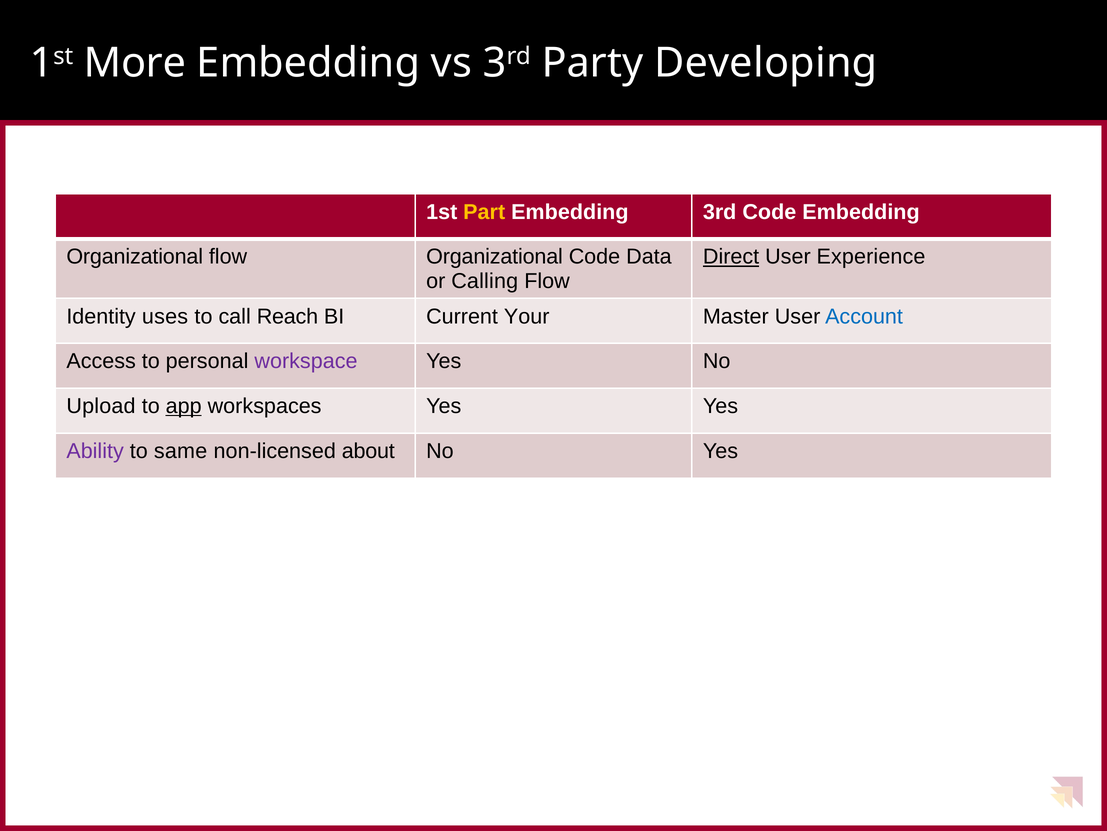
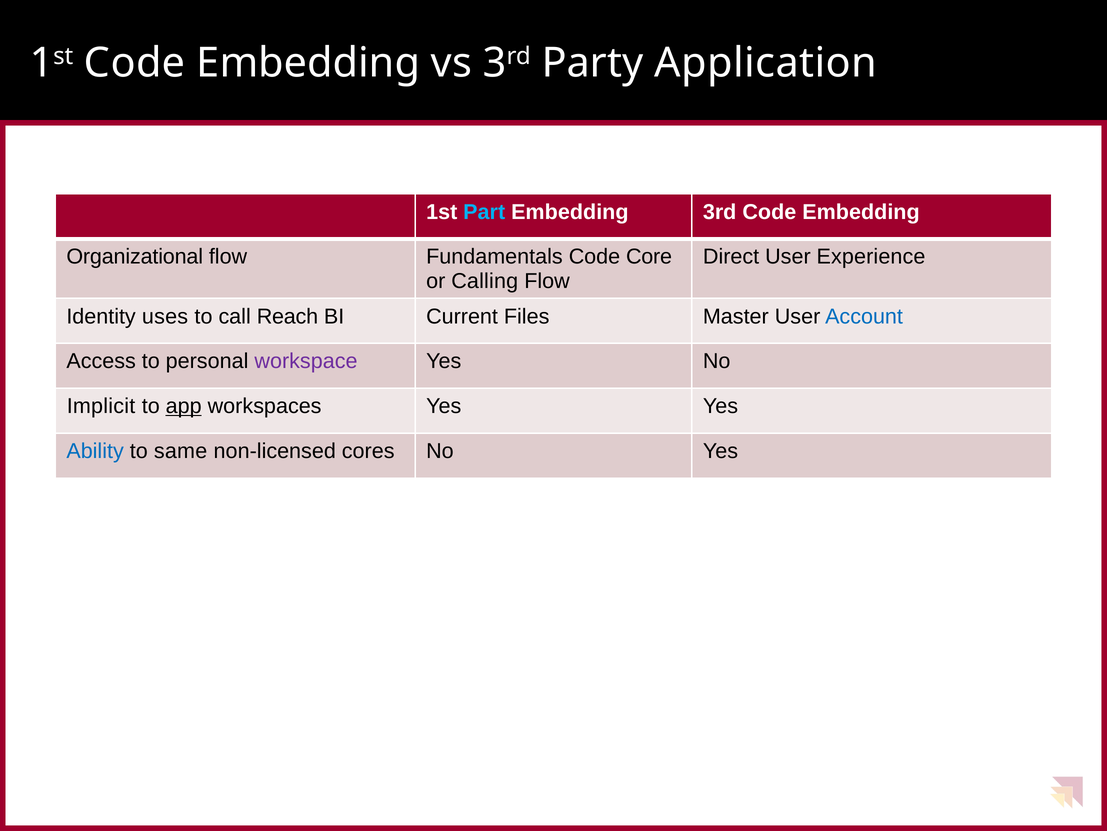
1st More: More -> Code (135, 63)
Developing: Developing -> Application (766, 63)
Part colour: yellow -> light blue (484, 212)
flow Organizational: Organizational -> Fundamentals (494, 257)
Data: Data -> Core (649, 257)
Direct underline: present -> none (731, 257)
Your: Your -> Files (527, 316)
Upload: Upload -> Implicit (101, 406)
Ability colour: purple -> blue (95, 451)
about: about -> cores (368, 451)
